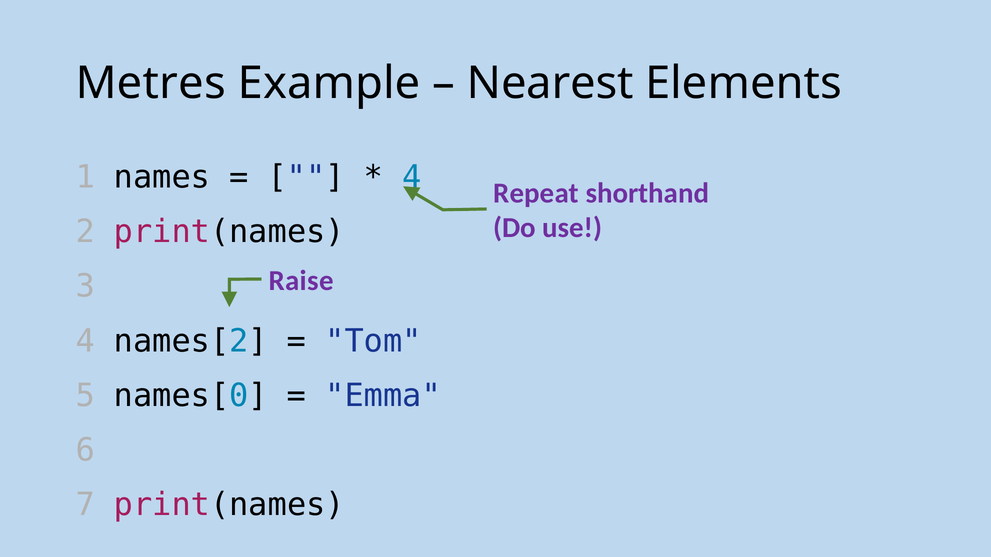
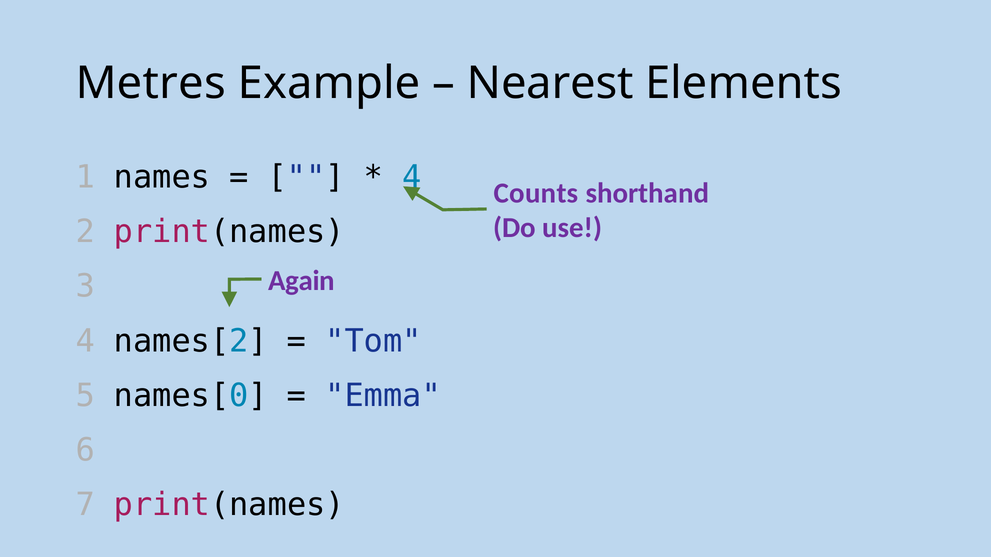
Repeat: Repeat -> Counts (536, 193)
Raise: Raise -> Again (302, 281)
